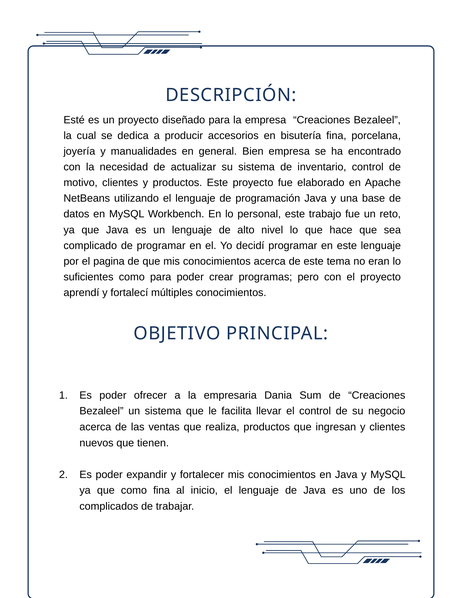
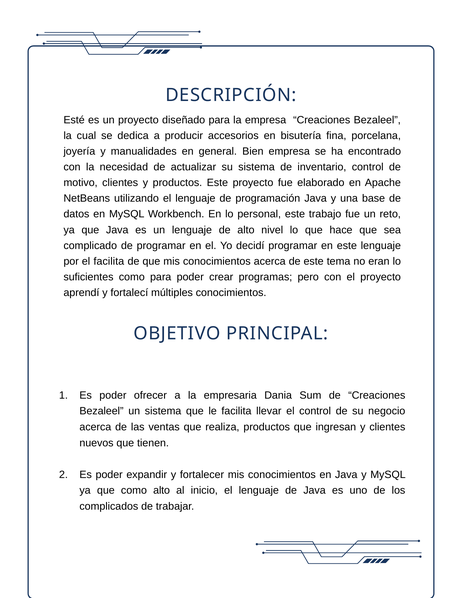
el pagina: pagina -> facilita (109, 261)
como fina: fina -> alto (162, 490)
